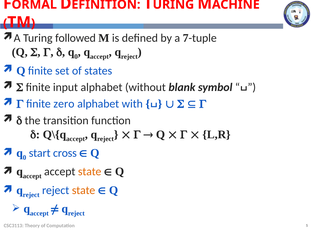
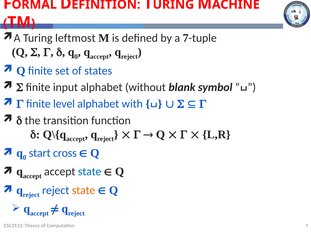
followed: followed -> leftmost (75, 38)
zero: zero -> level (64, 104)
state colour: orange -> blue (90, 172)
